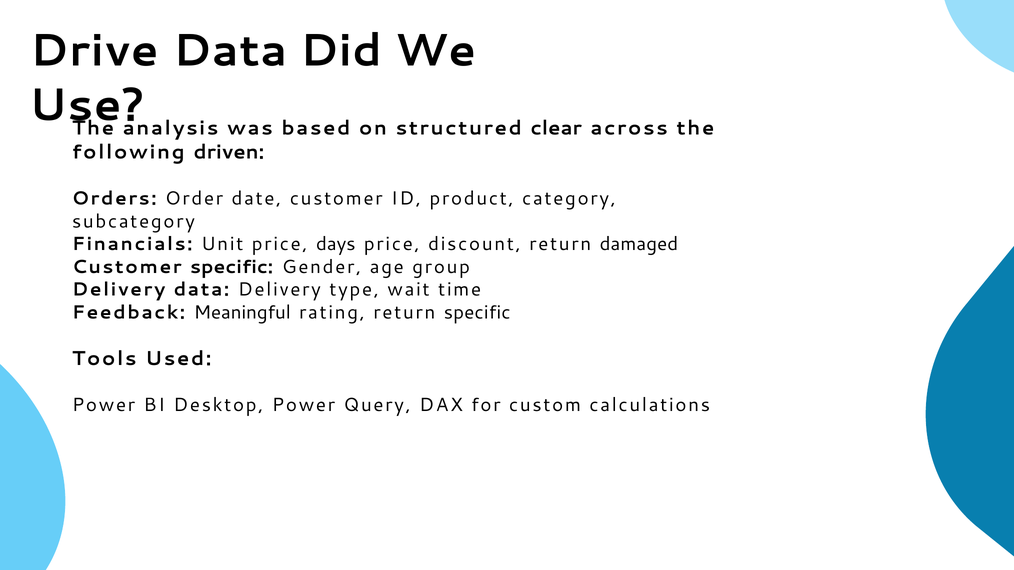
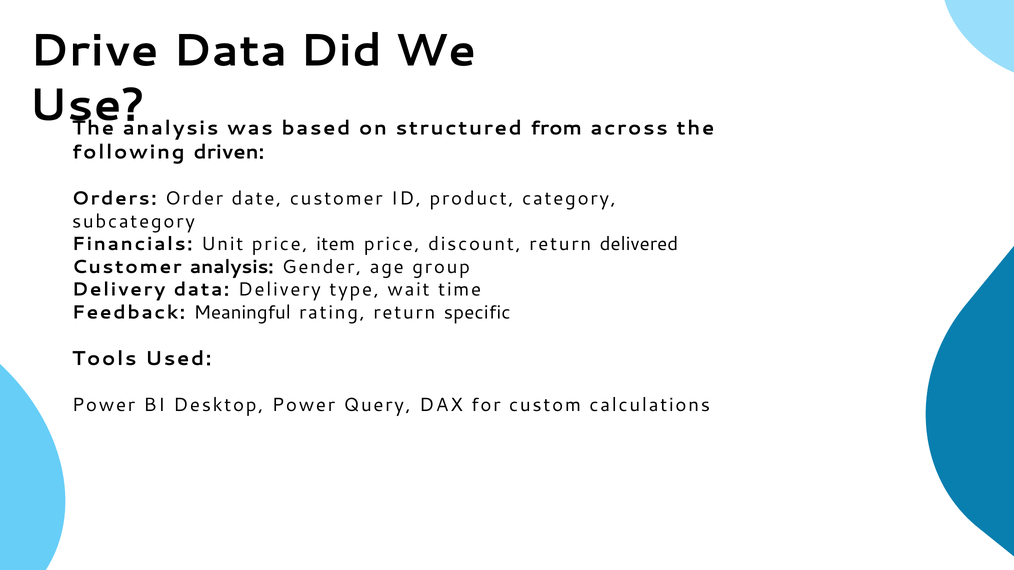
clear: clear -> from (556, 128)
days: days -> item (336, 244)
damaged: damaged -> delivered (639, 244)
Customer specific: specific -> analysis (232, 267)
